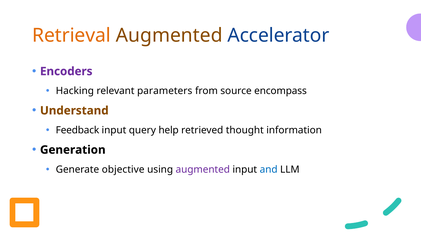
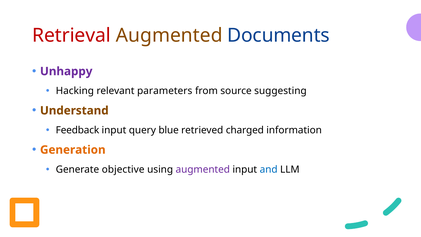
Retrieval colour: orange -> red (72, 35)
Accelerator: Accelerator -> Documents (279, 35)
Encoders: Encoders -> Unhappy (66, 71)
encompass: encompass -> suggesting (280, 91)
help: help -> blue (169, 130)
thought: thought -> charged (245, 130)
Generation colour: black -> orange (73, 150)
